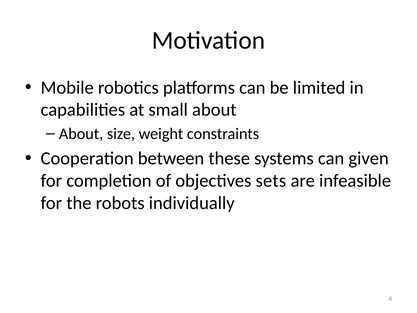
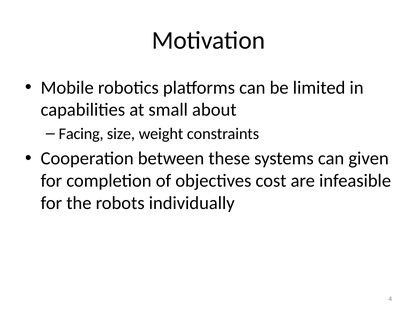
About: About -> Facing (81, 134)
sets: sets -> cost (271, 181)
